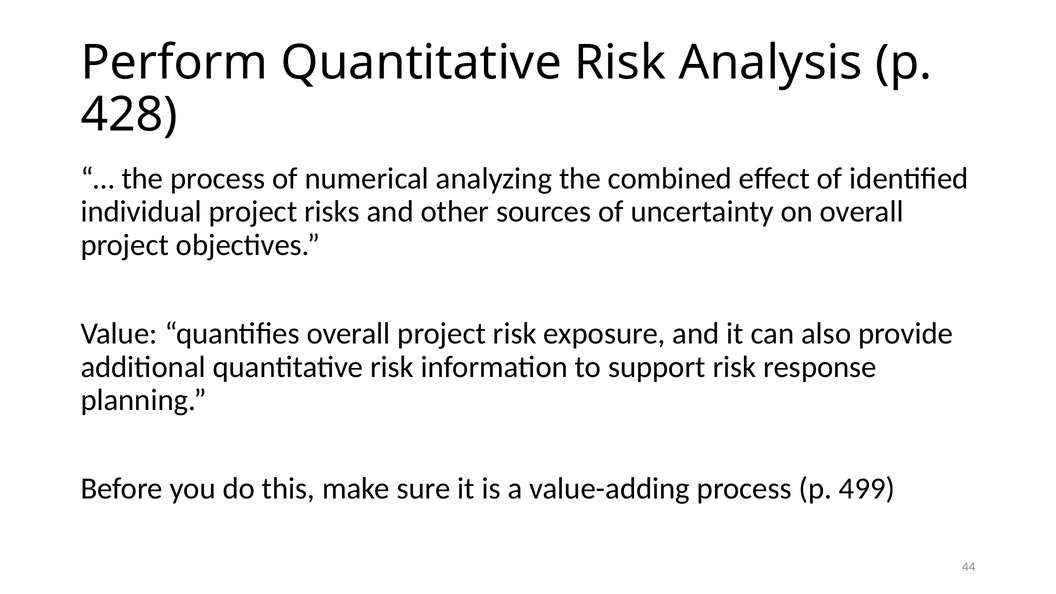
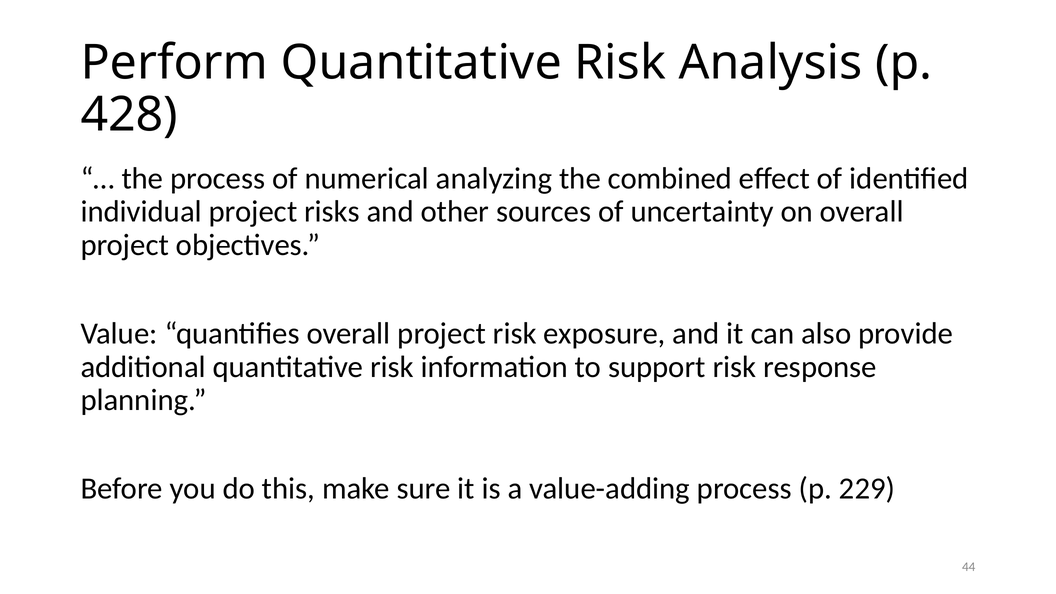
499: 499 -> 229 (867, 489)
